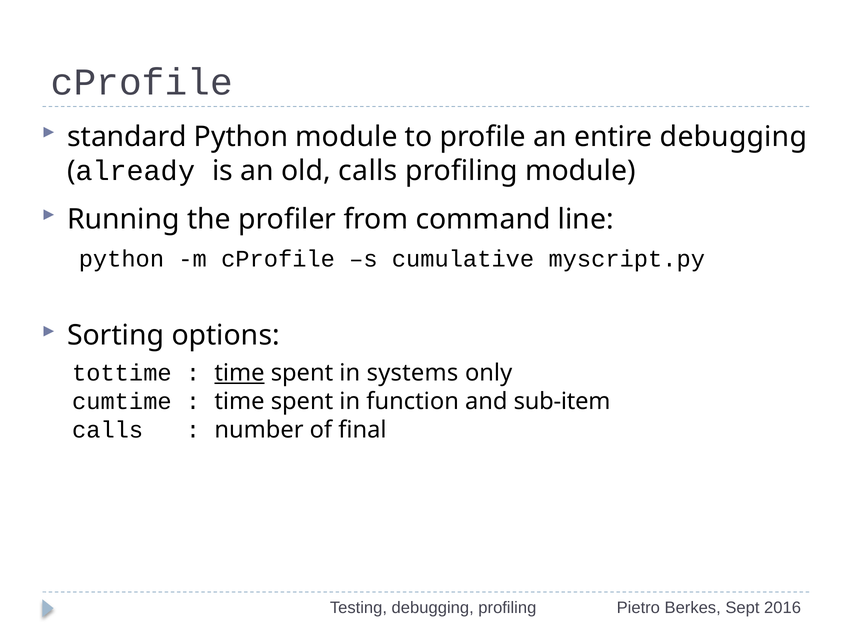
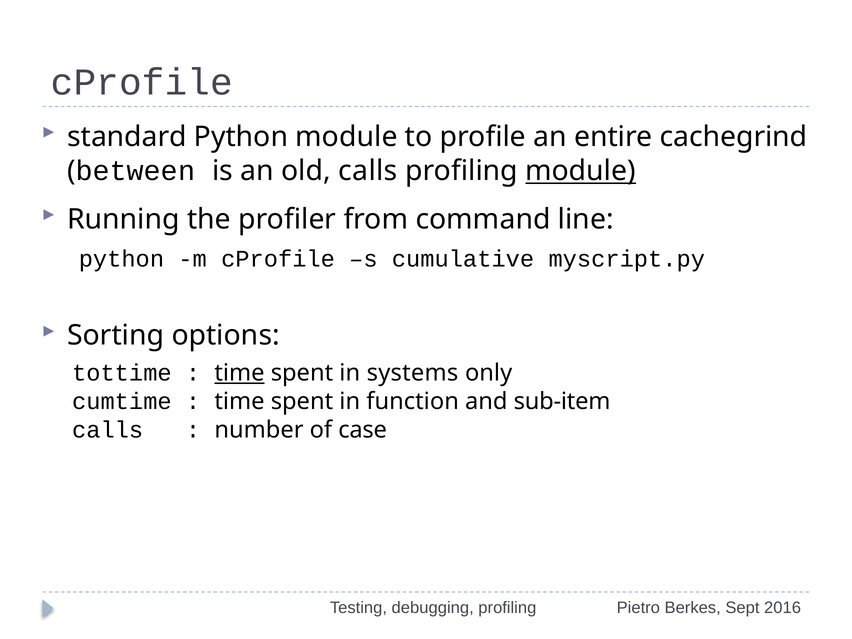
entire debugging: debugging -> cachegrind (734, 137)
already: already -> between (135, 171)
module underline: none -> present (581, 171)
final: final -> case (363, 430)
